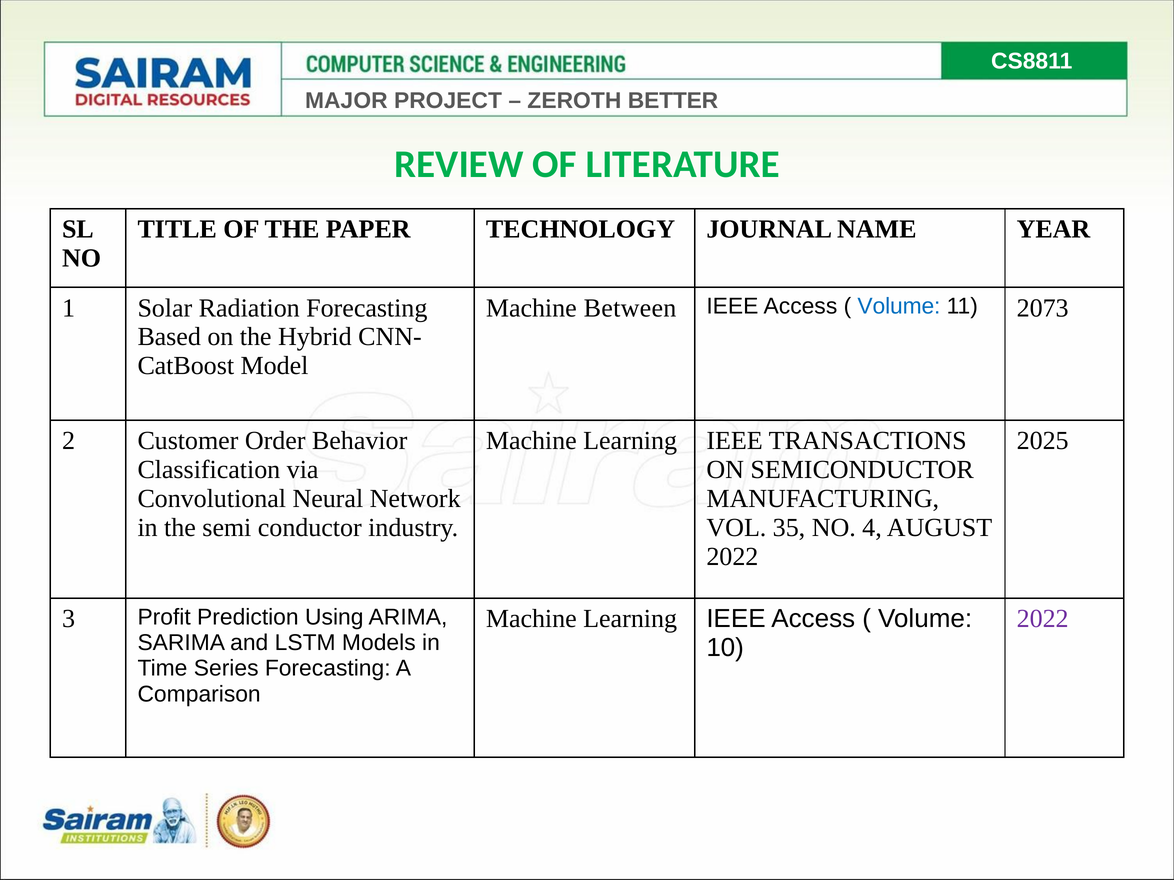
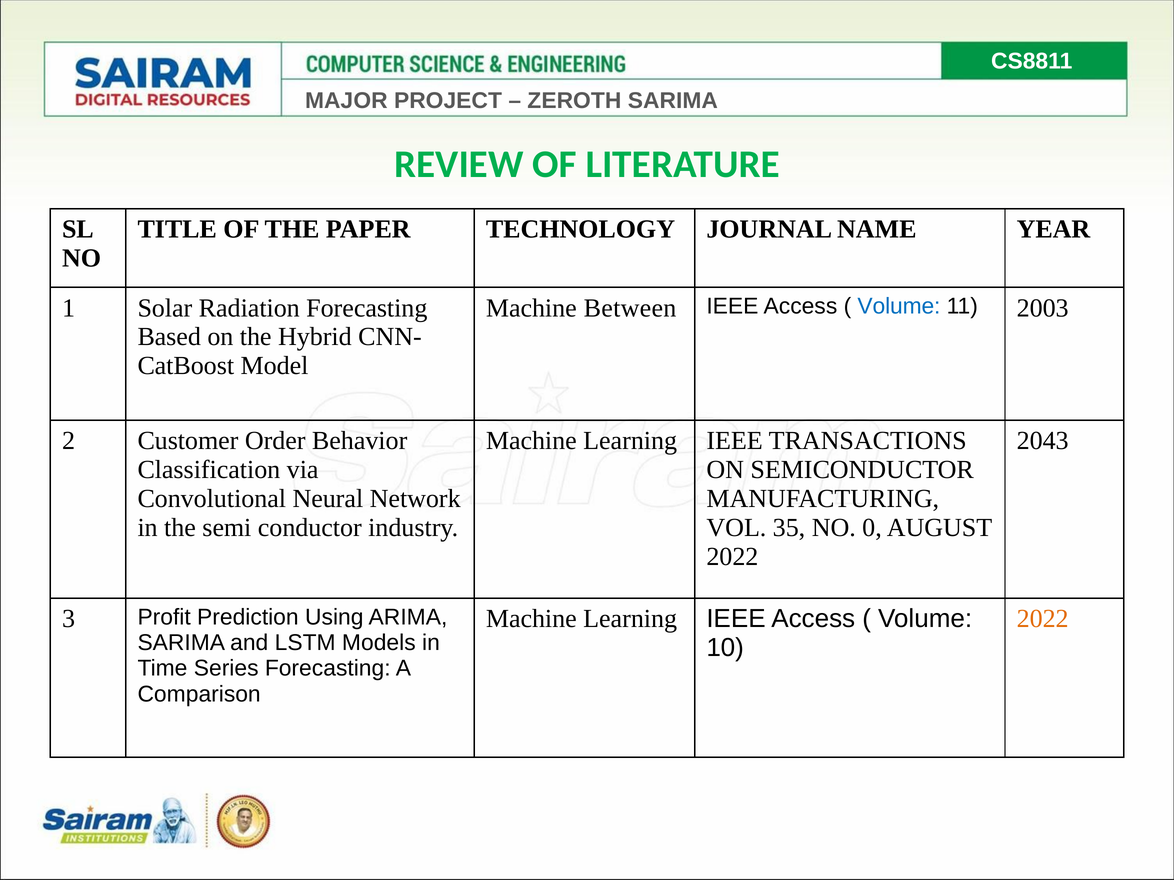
ZEROTH BETTER: BETTER -> SARIMA (673, 101)
2073: 2073 -> 2003 (1043, 308)
2025: 2025 -> 2043 (1043, 441)
4: 4 -> 0 (872, 528)
2022 colour: purple -> orange (1043, 619)
